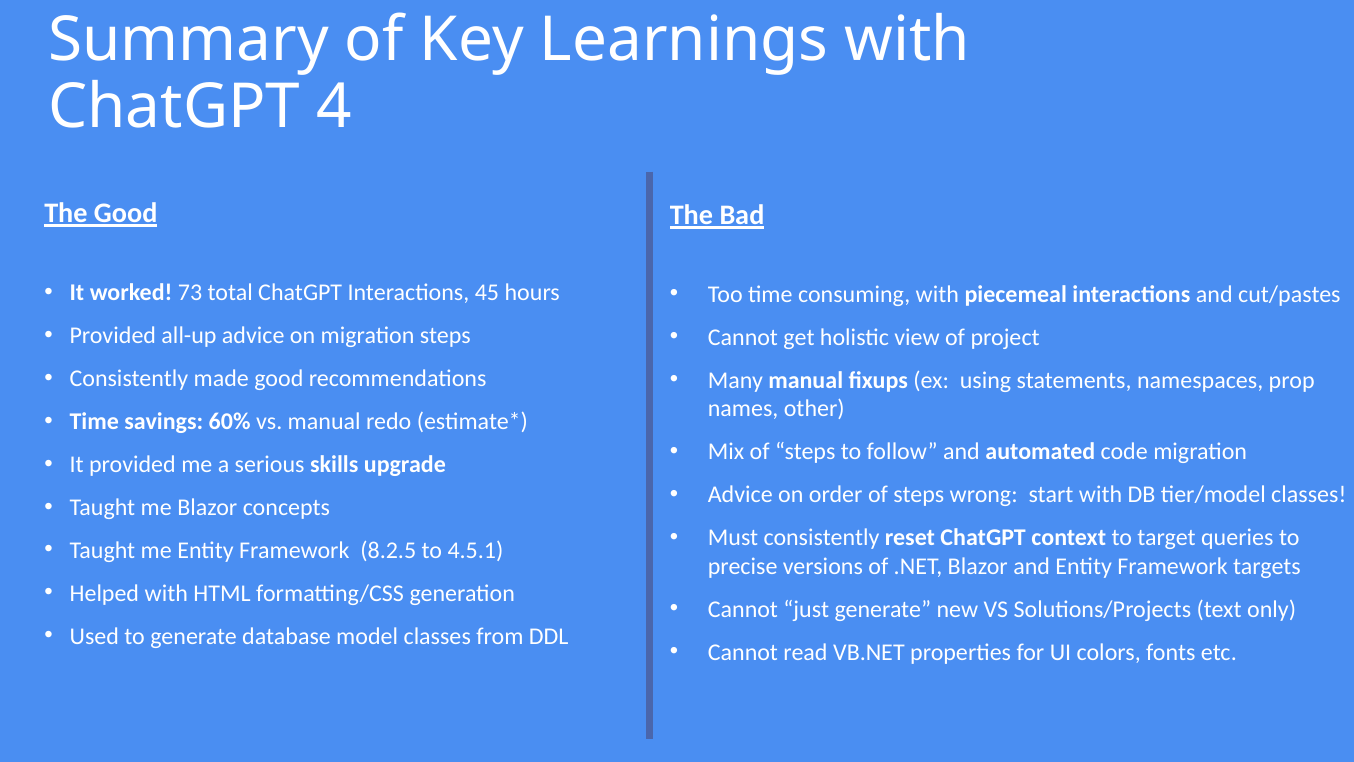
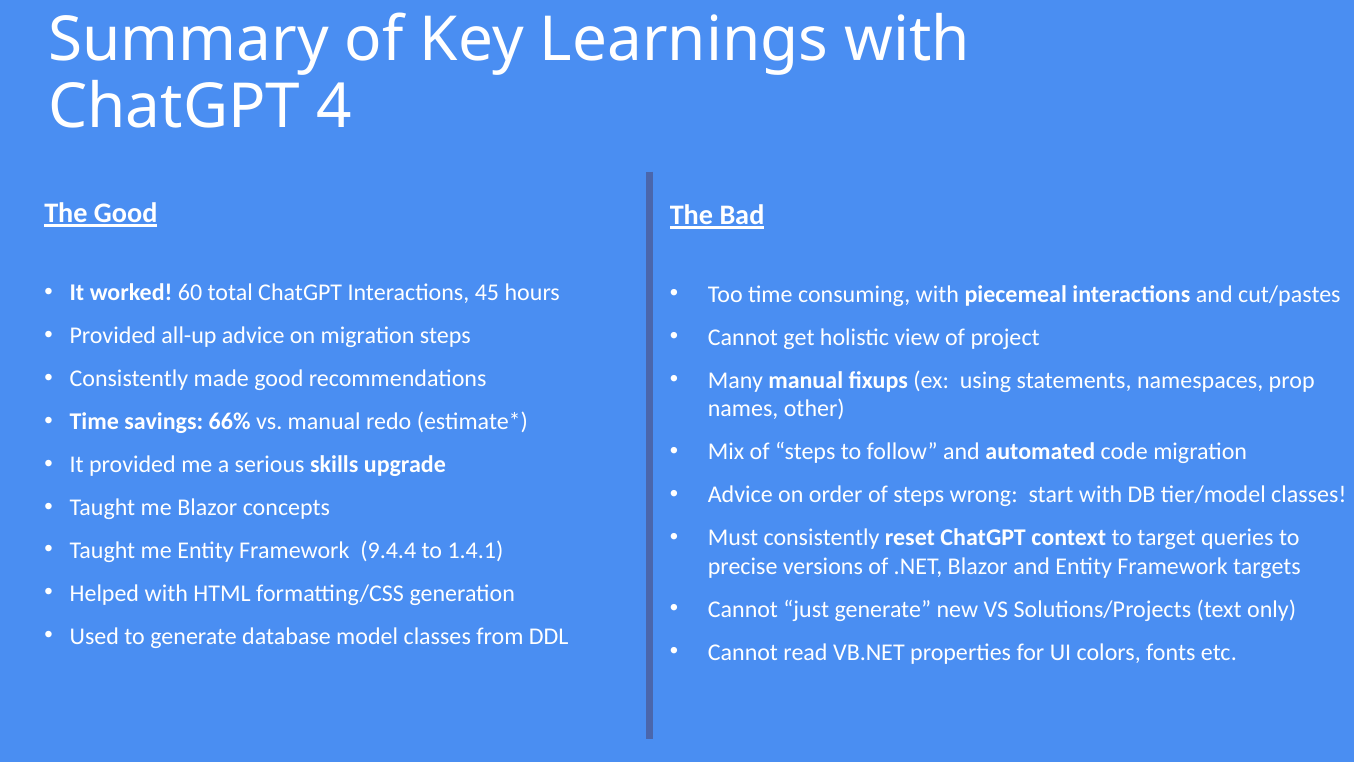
73: 73 -> 60 (190, 292)
60%: 60% -> 66% (230, 421)
8.2.5: 8.2.5 -> 9.4.4 (388, 550)
4.5.1: 4.5.1 -> 1.4.1 (475, 550)
